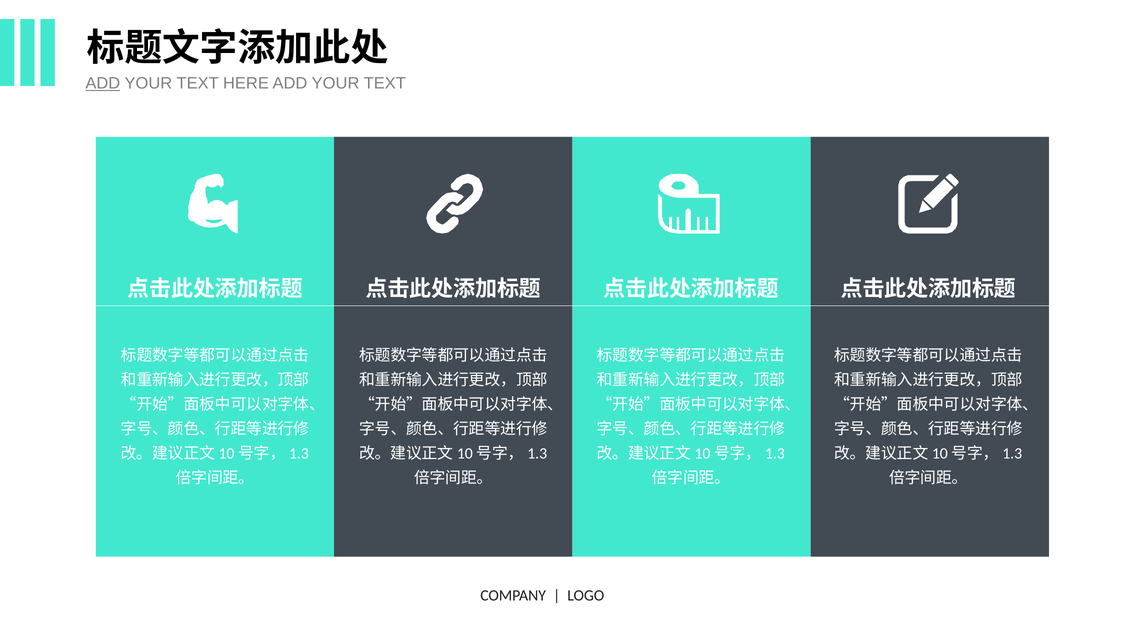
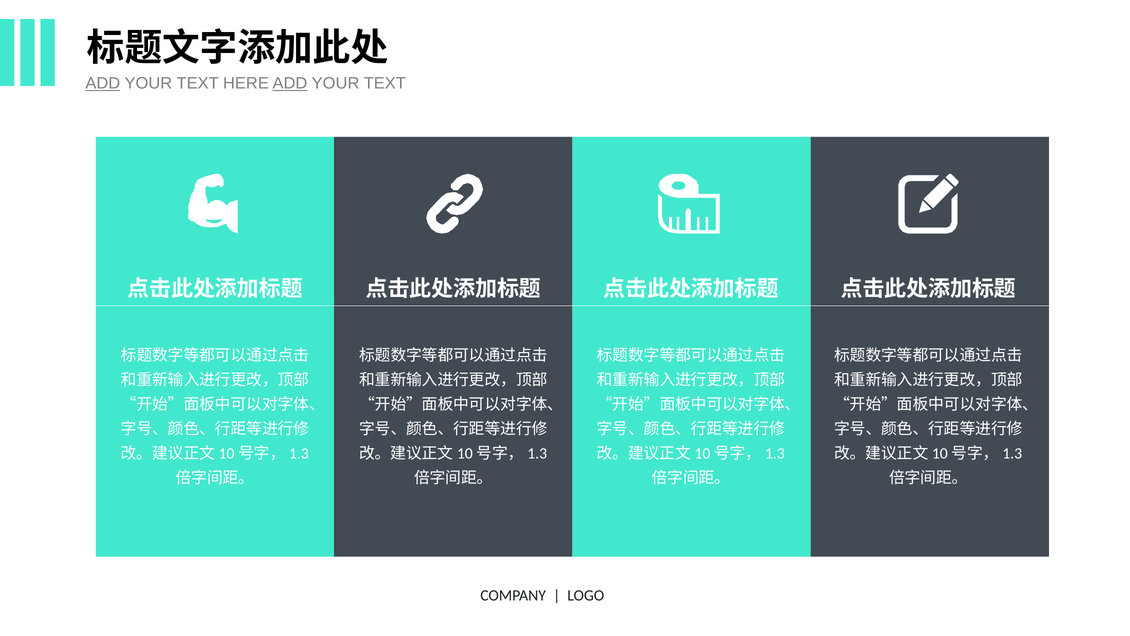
ADD underline: none -> present (290, 83)
